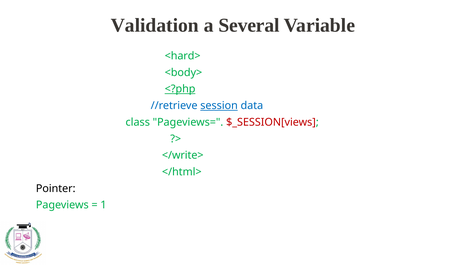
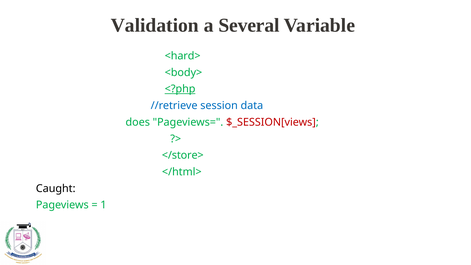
session underline: present -> none (219, 106)
class: class -> does (138, 122)
</write>: </write> -> </store> (183, 155)
Pointer: Pointer -> Caught (56, 188)
